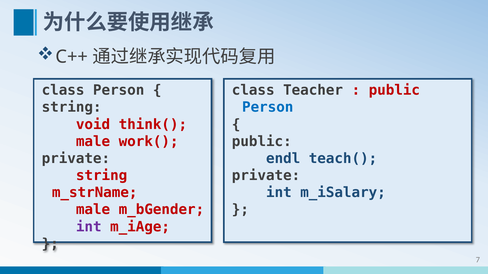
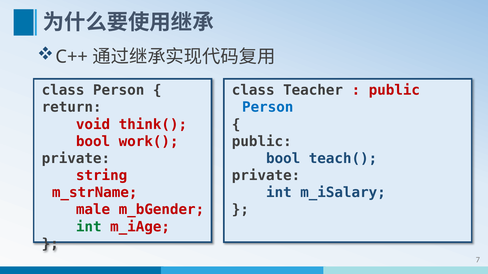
string: string -> return (72, 107)
male: male -> bool (93, 142)
endl: endl -> bool (283, 159)
int colour: purple -> green (89, 227)
